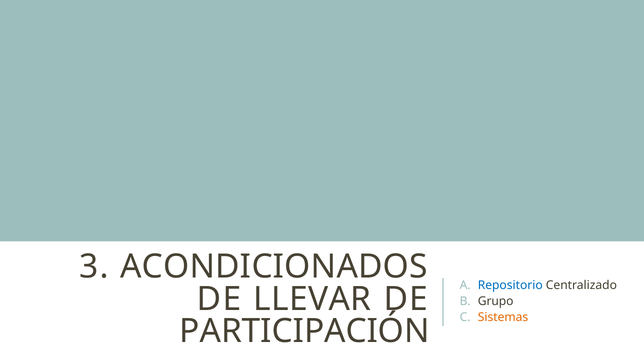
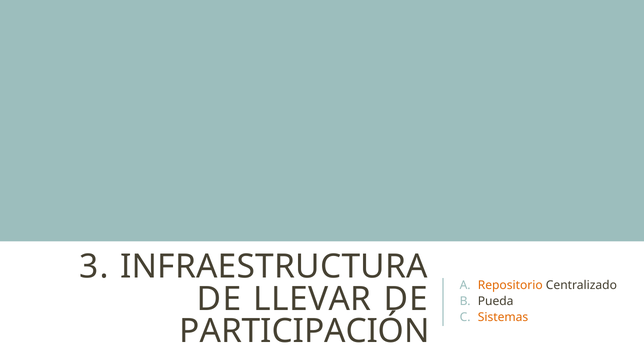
ACONDICIONADOS: ACONDICIONADOS -> INFRAESTRUCTURA (274, 267)
Repositorio colour: blue -> orange (510, 286)
Grupo: Grupo -> Pueda (496, 301)
